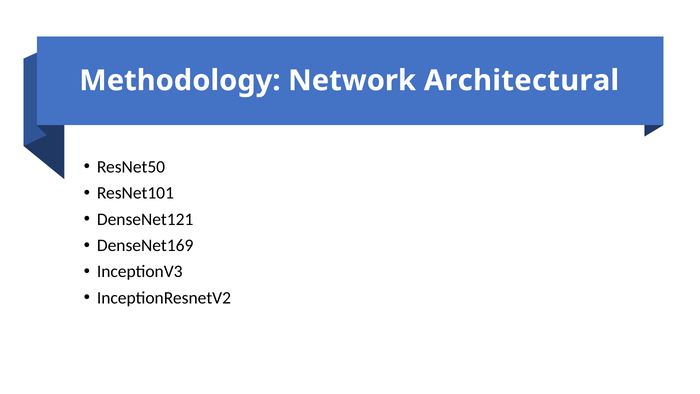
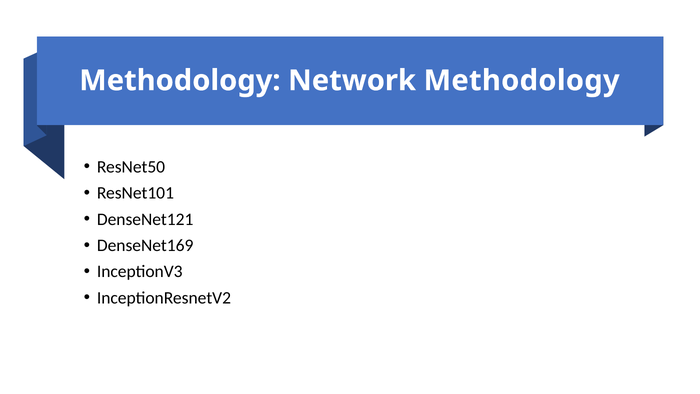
Network Architectural: Architectural -> Methodology (522, 81)
